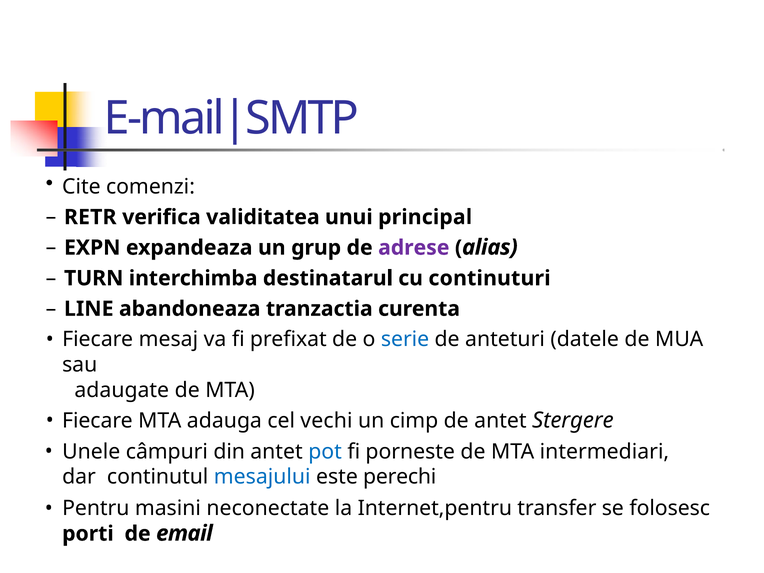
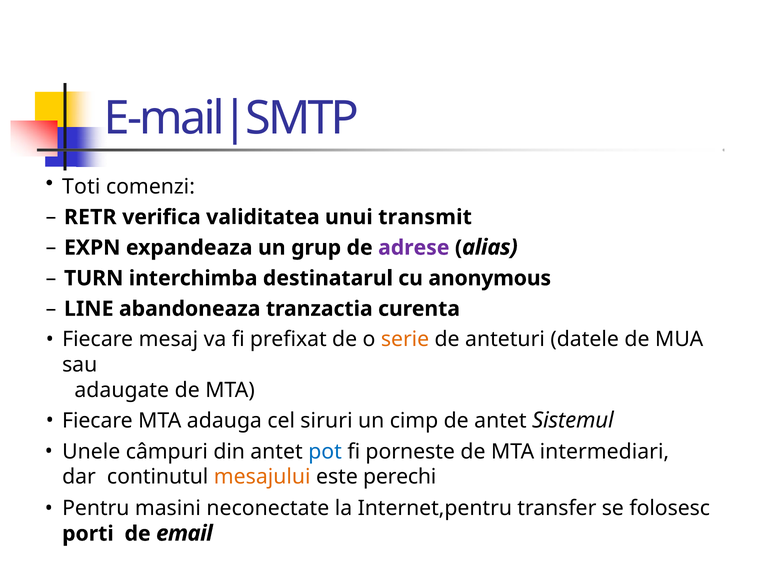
Cite: Cite -> Toti (81, 187)
principal: principal -> transmit (425, 217)
continuturi: continuturi -> anonymous (490, 278)
serie colour: blue -> orange (405, 339)
vechi: vechi -> siruri (326, 421)
Stergere: Stergere -> Sistemul (573, 421)
mesajului colour: blue -> orange (262, 477)
